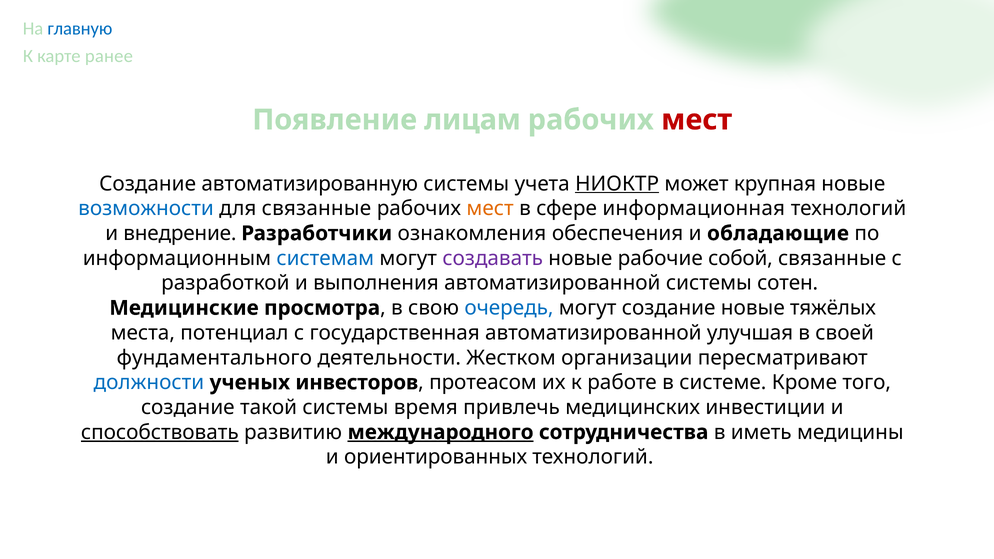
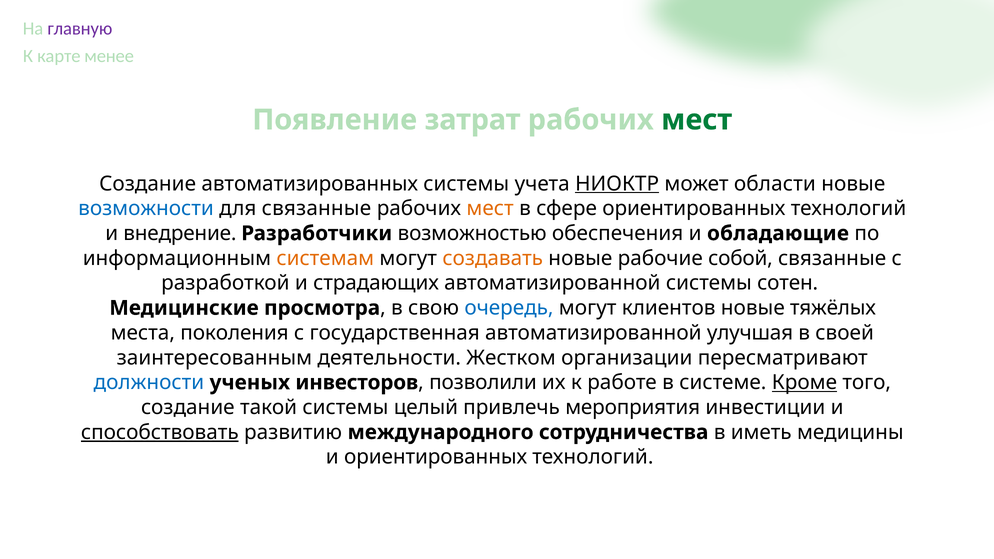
главную colour: blue -> purple (80, 28)
ранее: ранее -> менее (109, 56)
лицам: лицам -> затрат (473, 120)
мест colour: red -> green (697, 120)
автоматизированную: автоматизированную -> автоматизированных (310, 184)
крупная: крупная -> области (775, 184)
сфере информационная: информационная -> ориентированных (694, 209)
ознакомления: ознакомления -> возможностью (472, 233)
системам colour: blue -> orange (325, 258)
создавать colour: purple -> orange (493, 258)
выполнения: выполнения -> страдающих (376, 283)
могут создание: создание -> клиентов (669, 308)
потенциал: потенциал -> поколения (235, 333)
фундаментального: фундаментального -> заинтересованным (214, 358)
протеасом: протеасом -> позволили (483, 383)
Кроме underline: none -> present (804, 383)
время: время -> целый (426, 407)
медицинских: медицинских -> мероприятия (633, 407)
международного underline: present -> none (441, 432)
